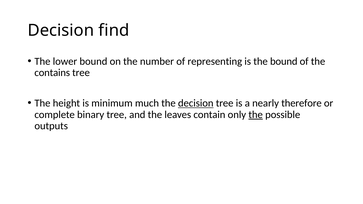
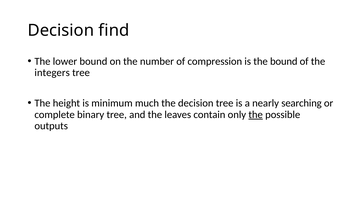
representing: representing -> compression (215, 61)
contains: contains -> integers (52, 73)
decision underline: present -> none (196, 103)
therefore: therefore -> searching (302, 103)
